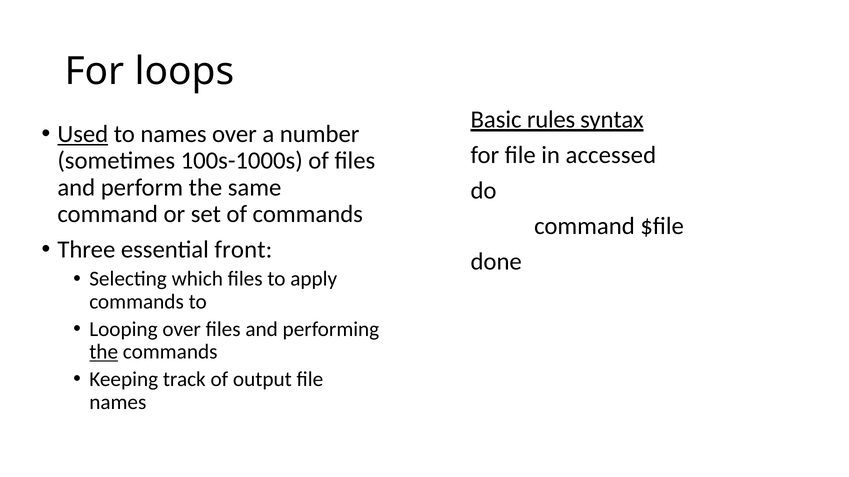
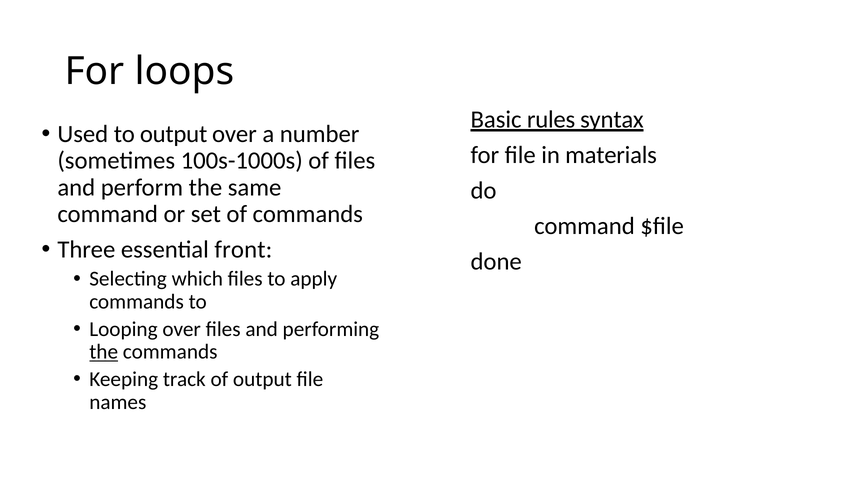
Used underline: present -> none (83, 134)
to names: names -> output (174, 134)
accessed: accessed -> materials (611, 155)
